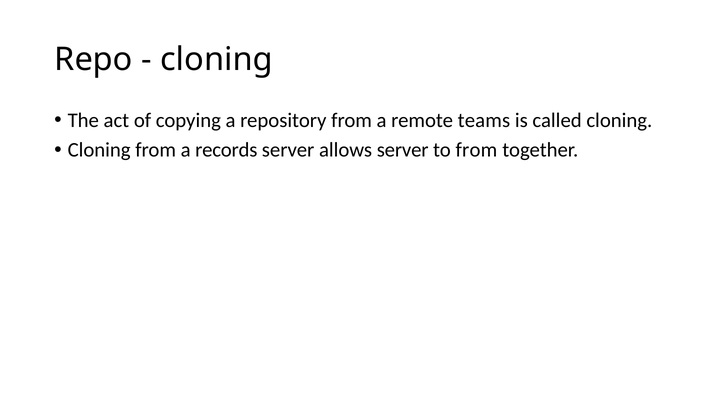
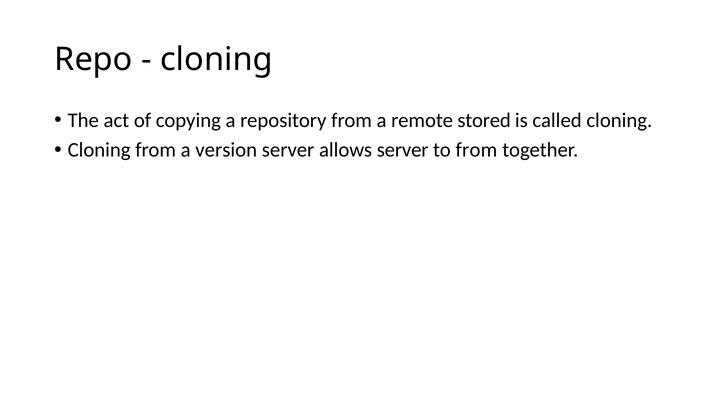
teams: teams -> stored (484, 120)
records: records -> version (226, 150)
